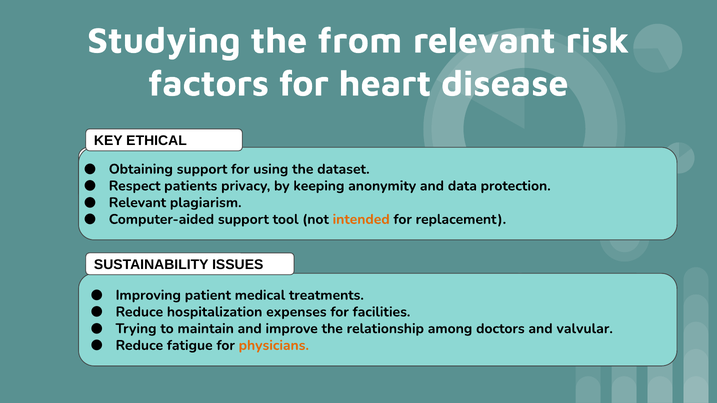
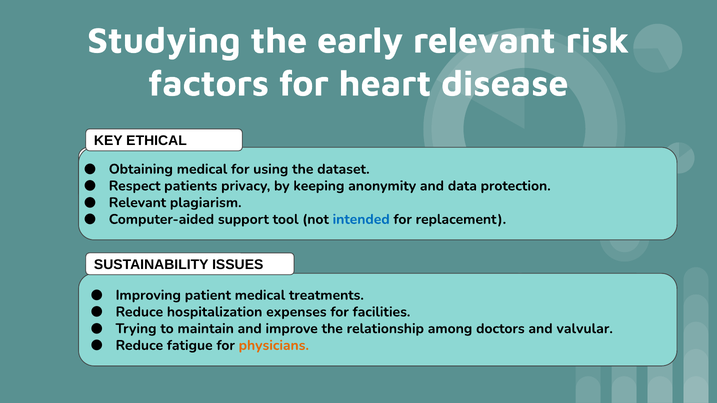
from: from -> early (360, 41)
Obtaining support: support -> medical (202, 169)
intended colour: orange -> blue (361, 219)
